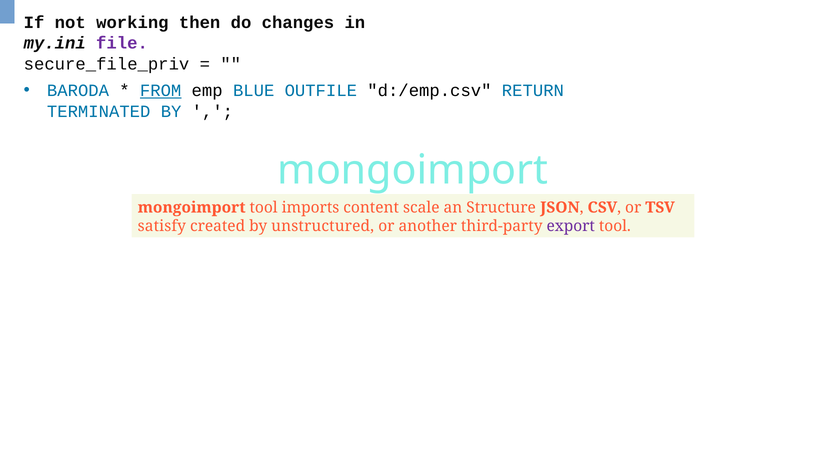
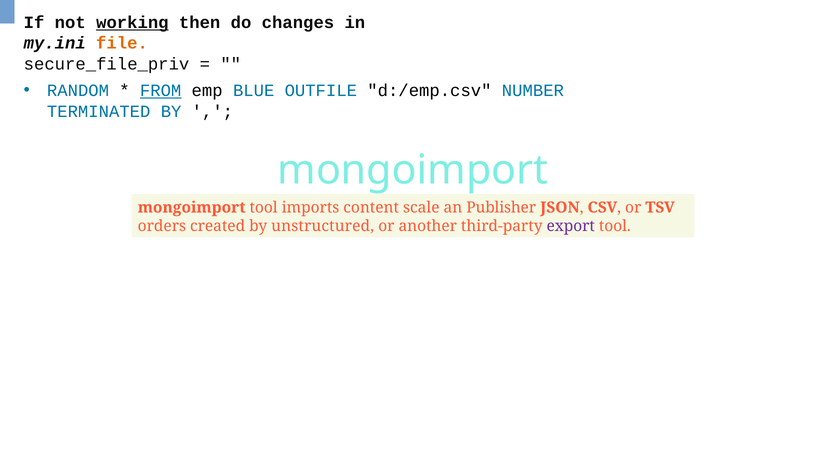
working underline: none -> present (132, 22)
file colour: purple -> orange (122, 43)
BARODA: BARODA -> RANDOM (78, 91)
RETURN: RETURN -> NUMBER (533, 91)
Structure: Structure -> Publisher (501, 207)
satisfy: satisfy -> orders (162, 226)
